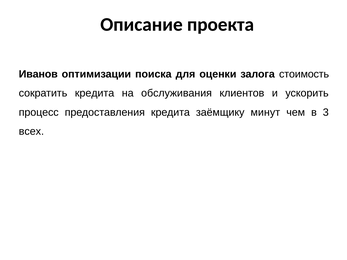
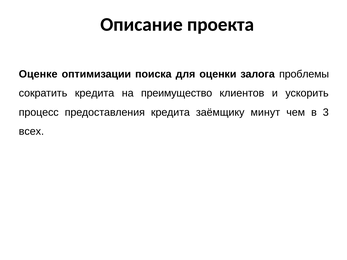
Иванов: Иванов -> Оценке (38, 74)
стоимость: стоимость -> проблемы (304, 74)
обслуживания: обслуживания -> преимущество (177, 93)
